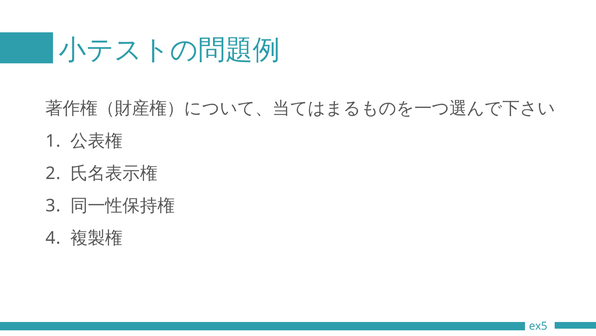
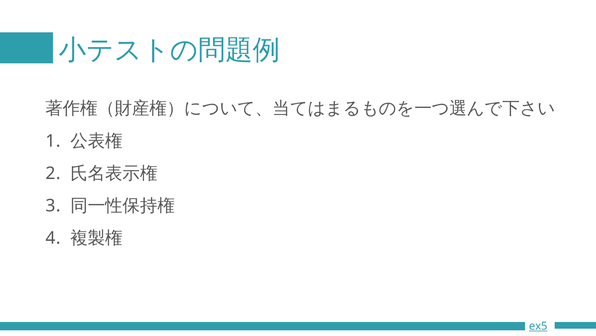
ex5 underline: none -> present (538, 325)
